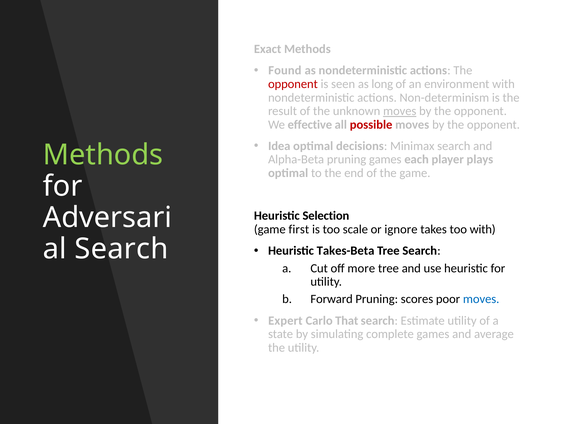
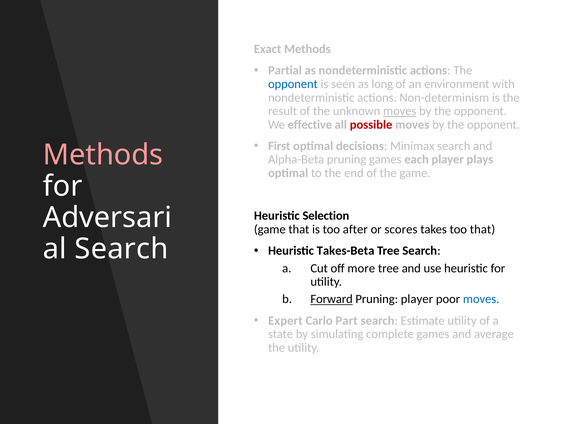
Found: Found -> Partial (285, 70)
opponent colour: red -> blue (293, 84)
Idea: Idea -> First (279, 146)
Methods colour: light green -> pink (103, 155)
game first: first -> that (299, 229)
scale: scale -> after (355, 229)
ignore: ignore -> scores (401, 229)
too with: with -> that (483, 229)
Forward underline: none -> present (332, 299)
Pruning scores: scores -> player (417, 299)
That: That -> Part (347, 320)
